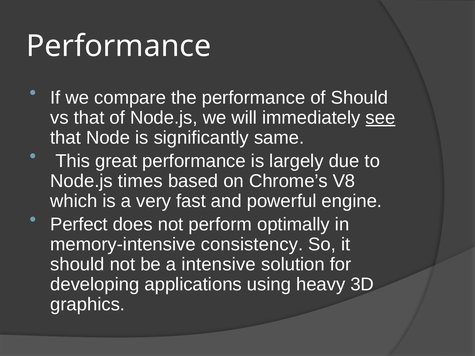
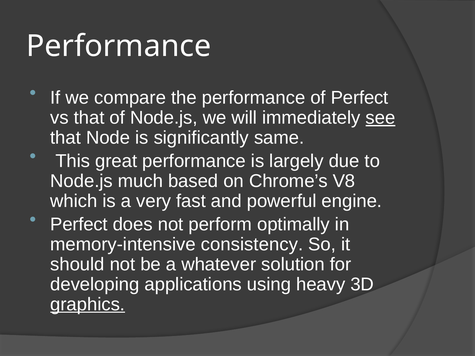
of Should: Should -> Perfect (360, 98)
times: times -> much (140, 181)
intensive: intensive -> whatever (219, 265)
graphics underline: none -> present (88, 304)
